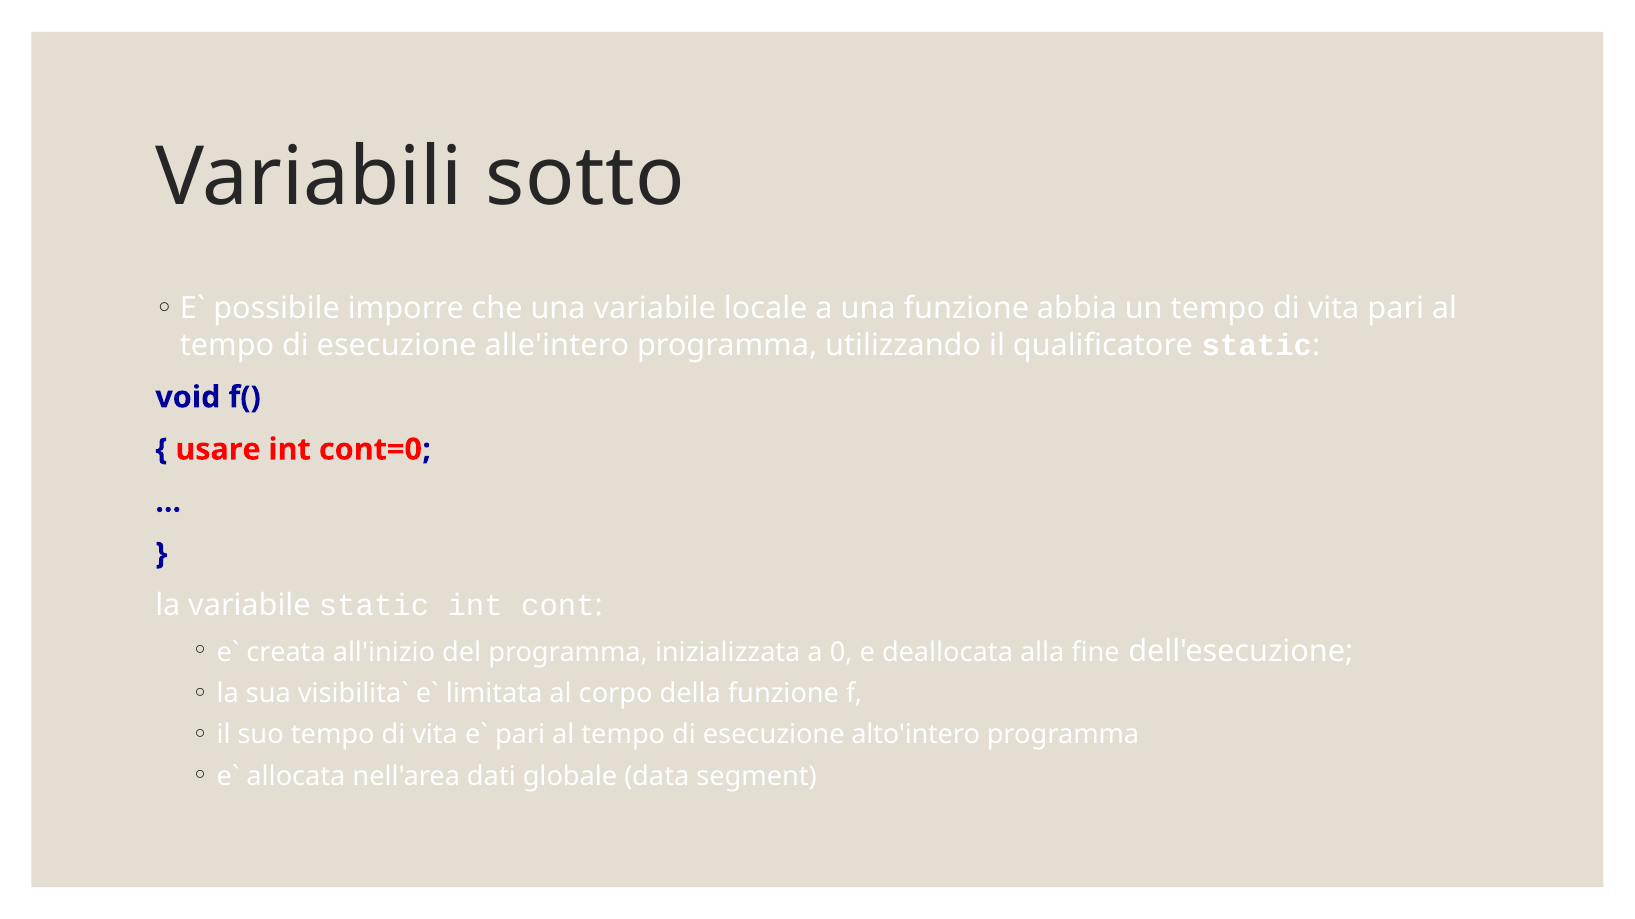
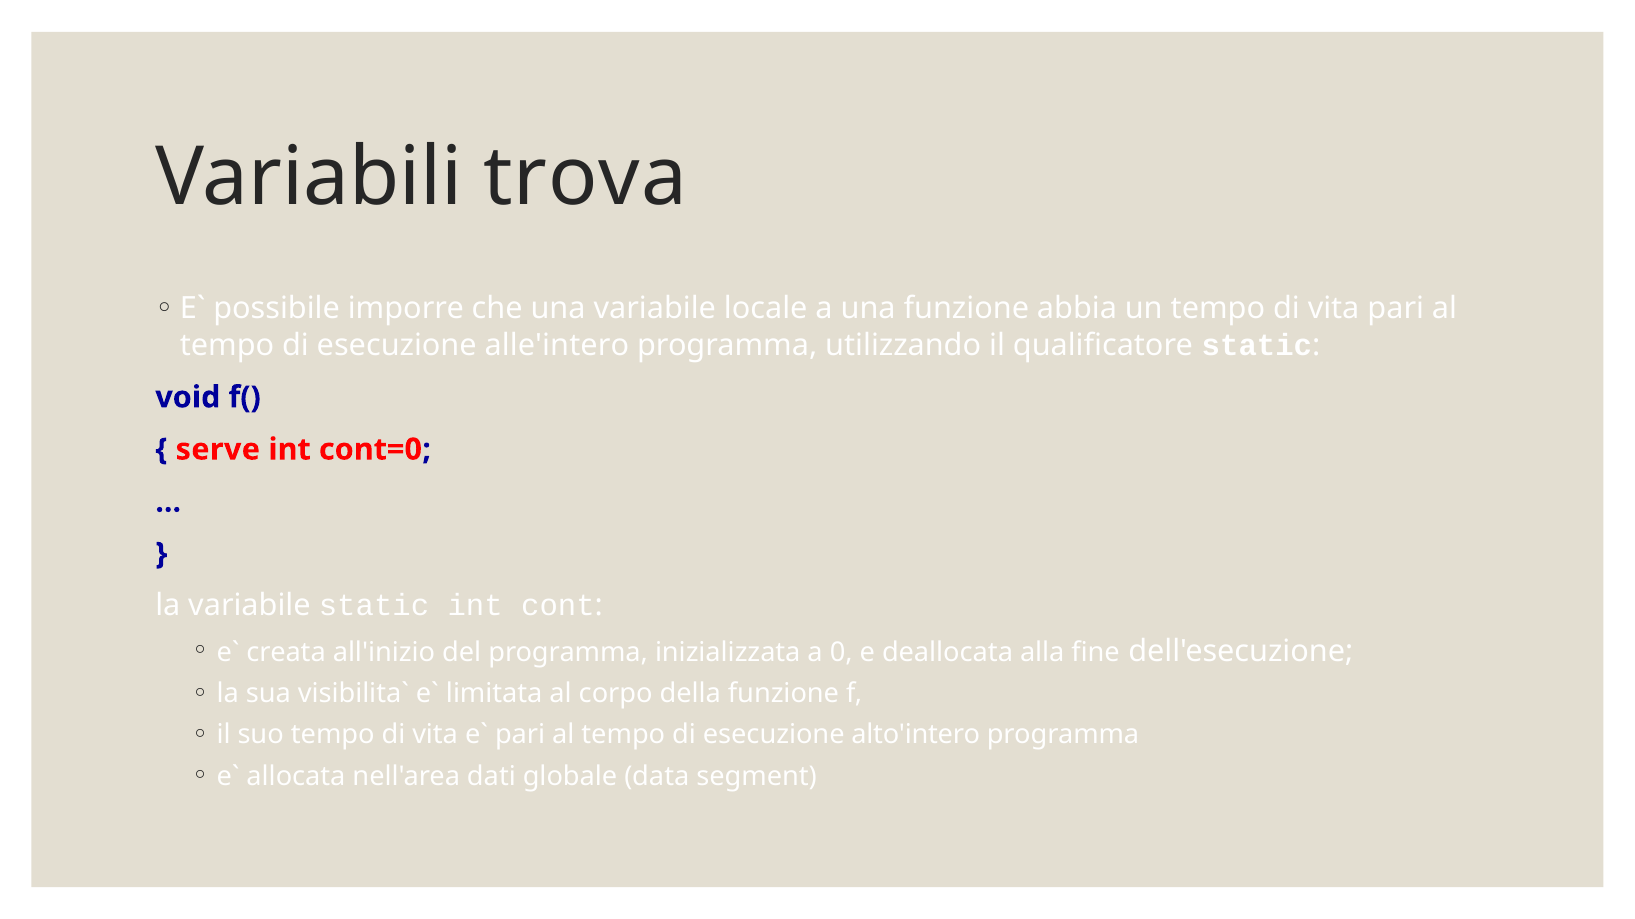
sotto: sotto -> trova (585, 178)
usare: usare -> serve (218, 450)
